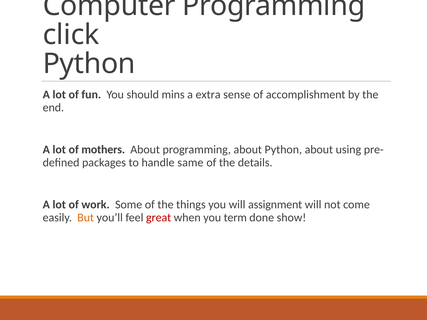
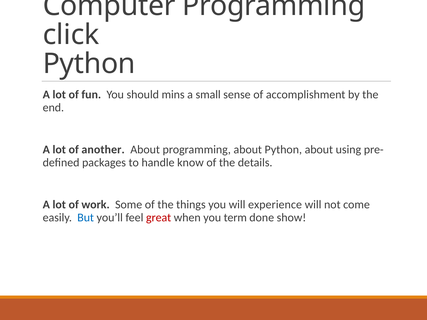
extra: extra -> small (208, 95)
mothers: mothers -> another (103, 150)
same: same -> know (190, 163)
assignment: assignment -> experience (275, 205)
But colour: orange -> blue (86, 218)
